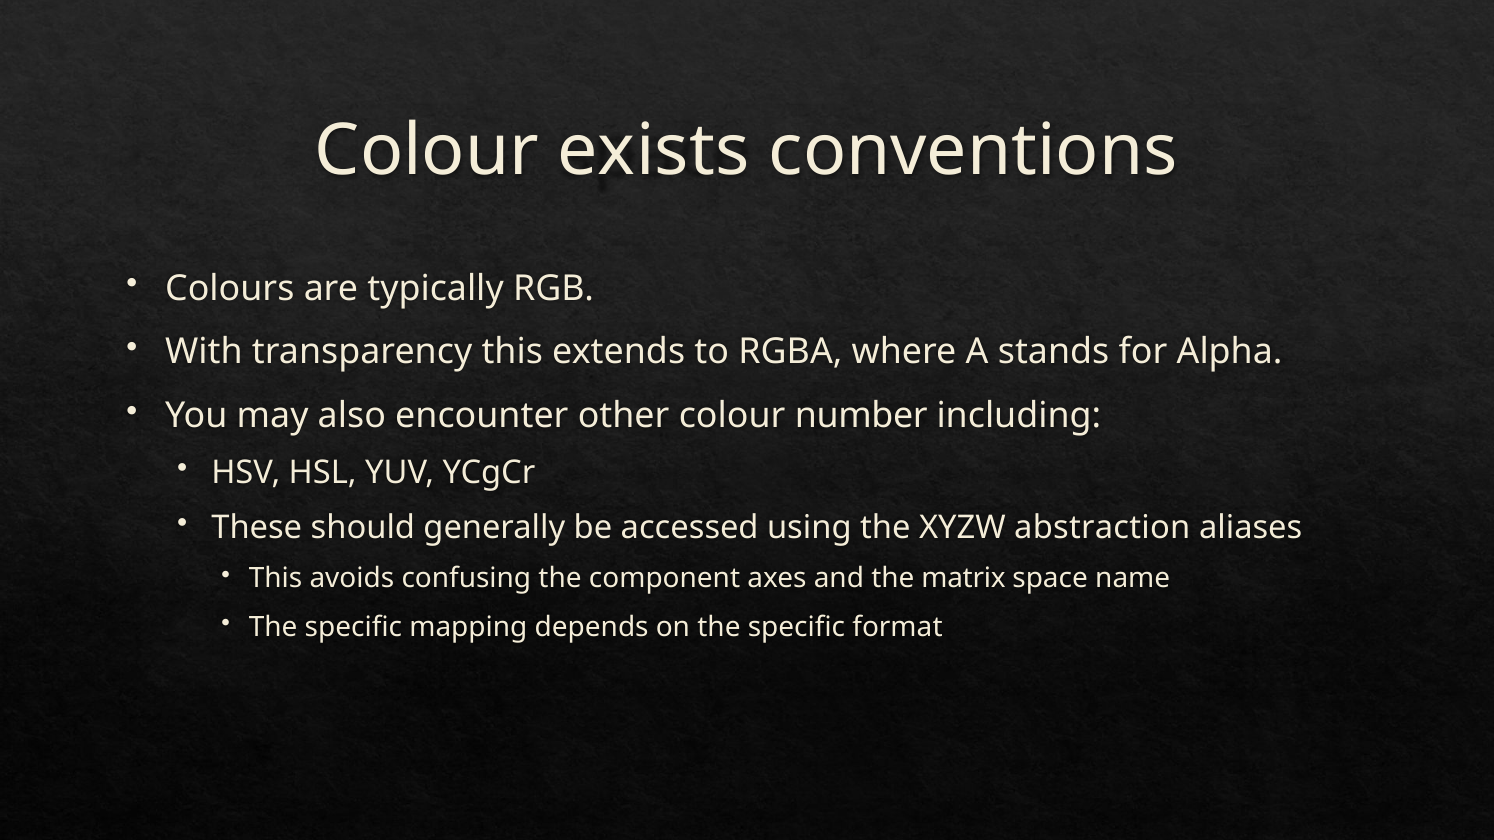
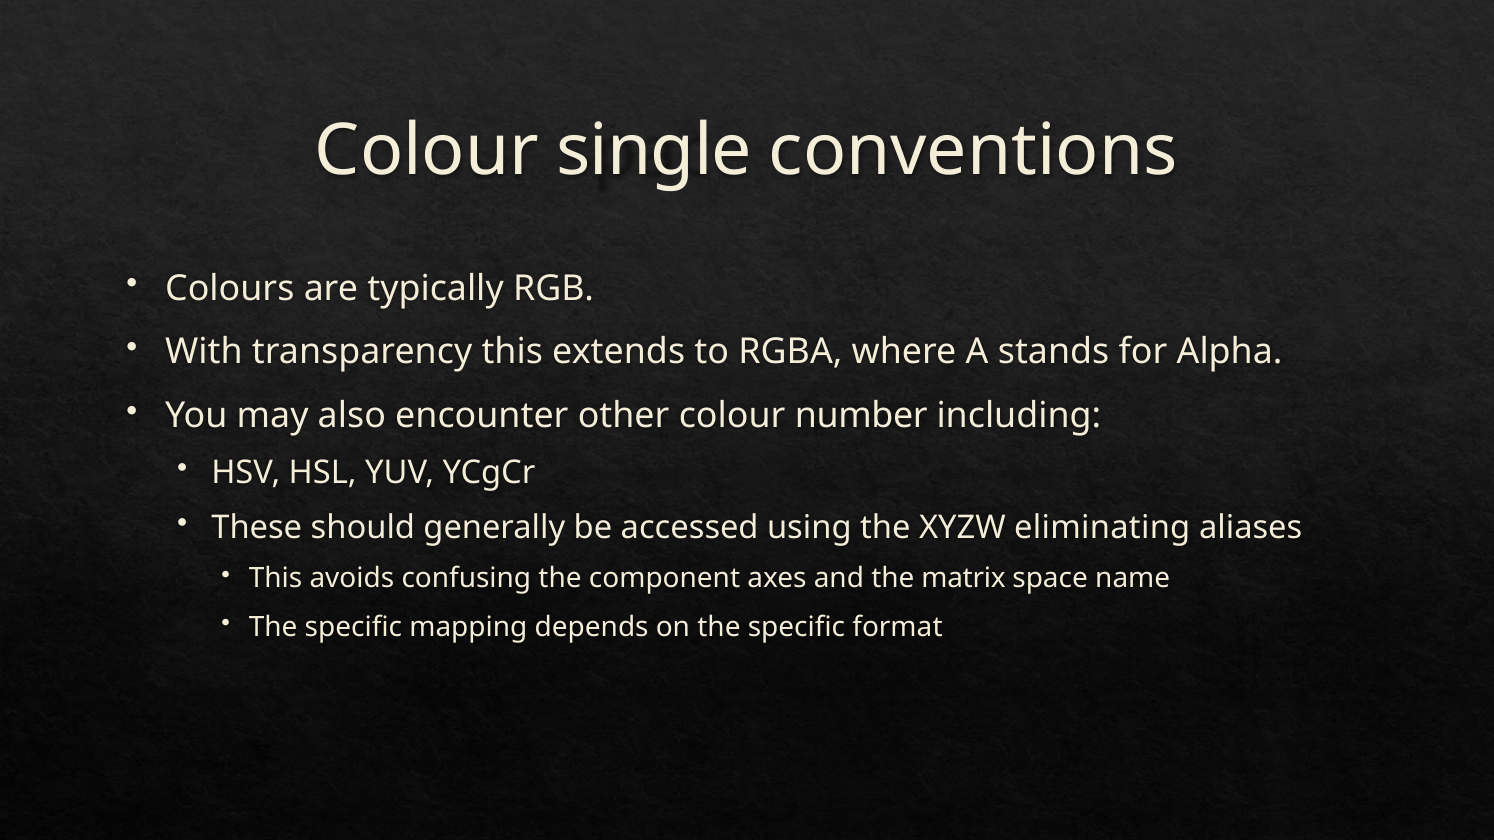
exists: exists -> single (654, 151)
abstraction: abstraction -> eliminating (1102, 528)
